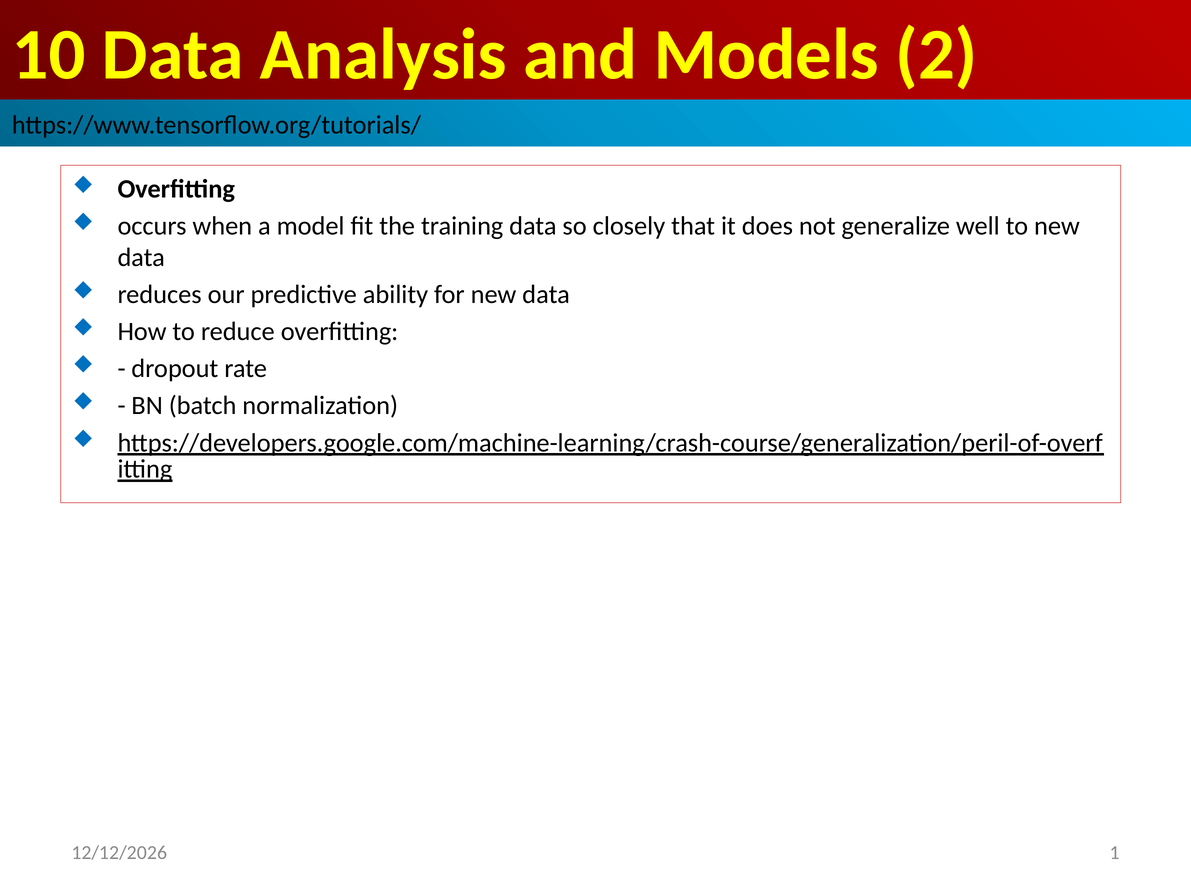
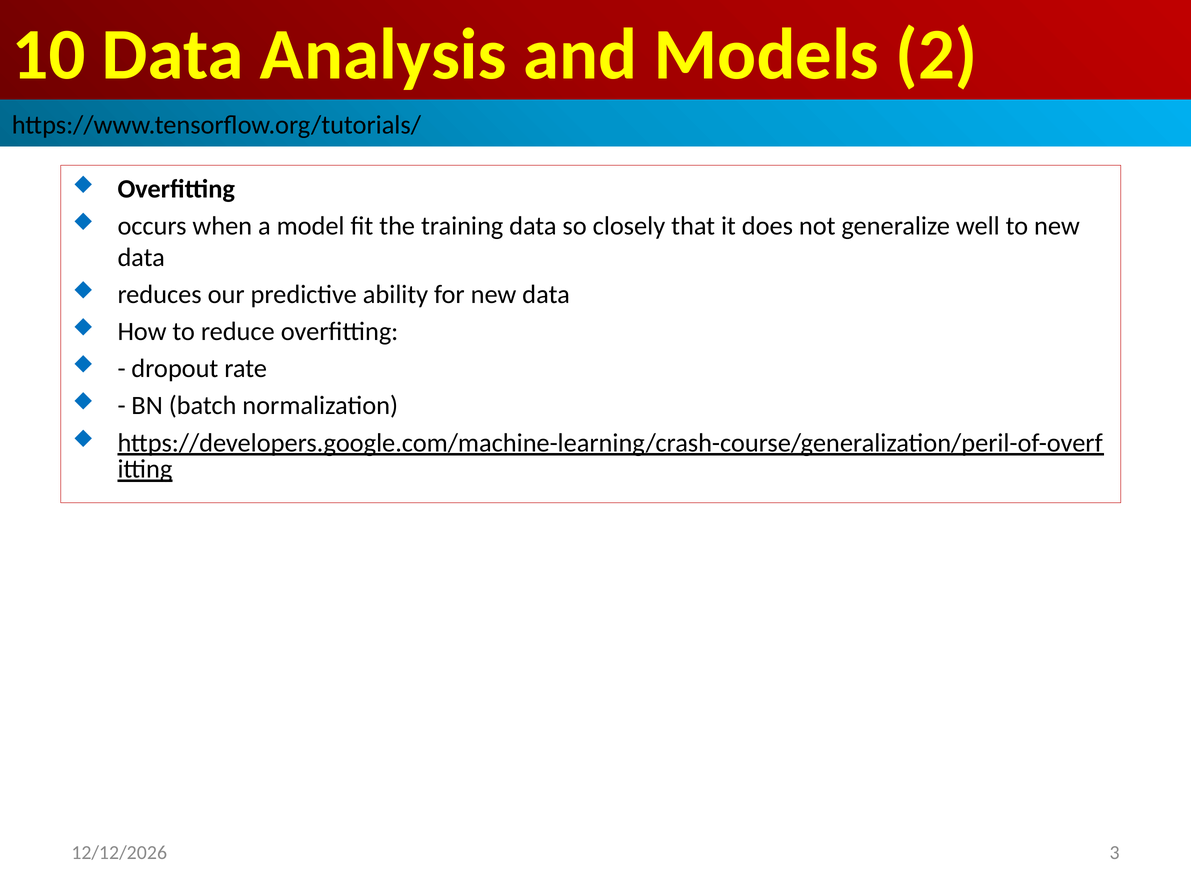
1: 1 -> 3 (1115, 853)
